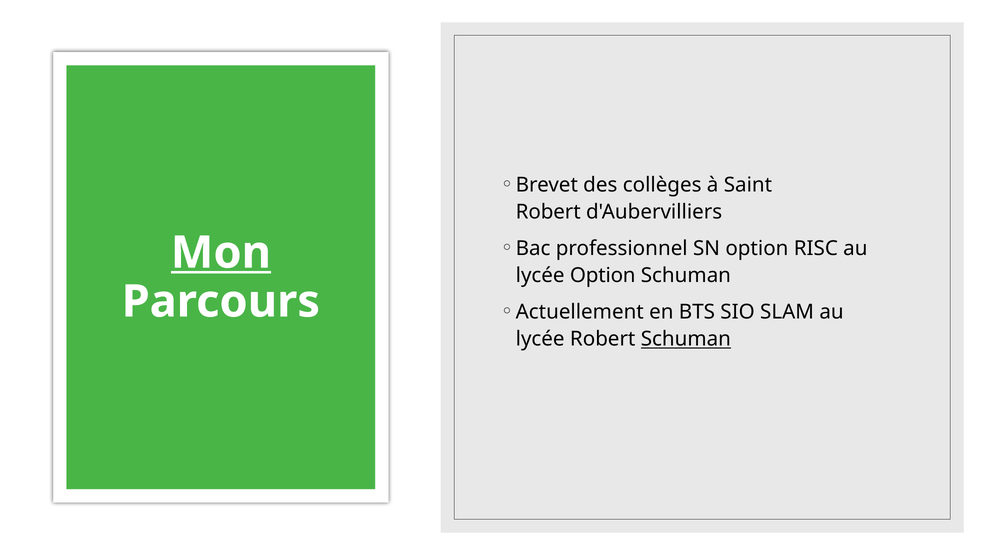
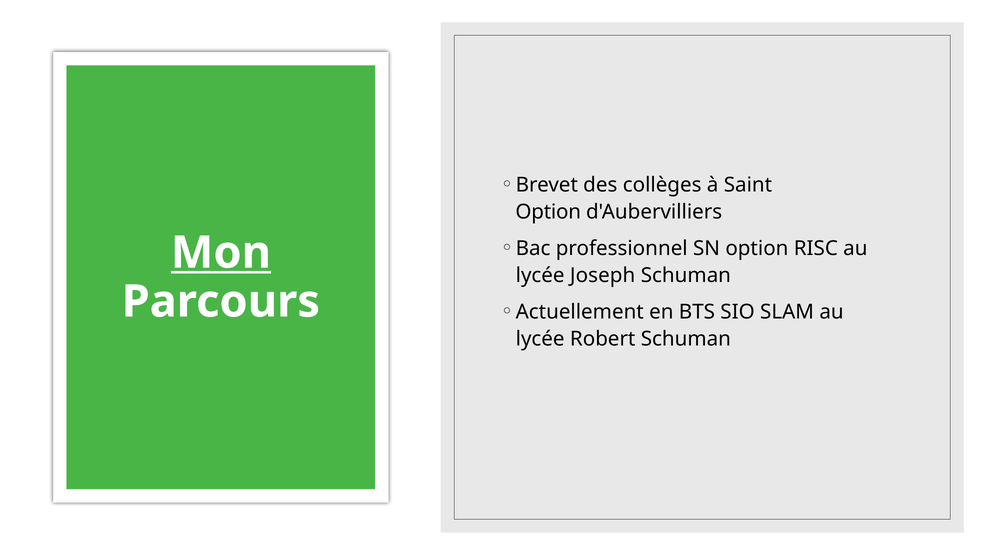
Robert: Robert -> Option (548, 212)
lycée Option: Option -> Joseph (603, 276)
Schuman underline: present -> none (686, 339)
